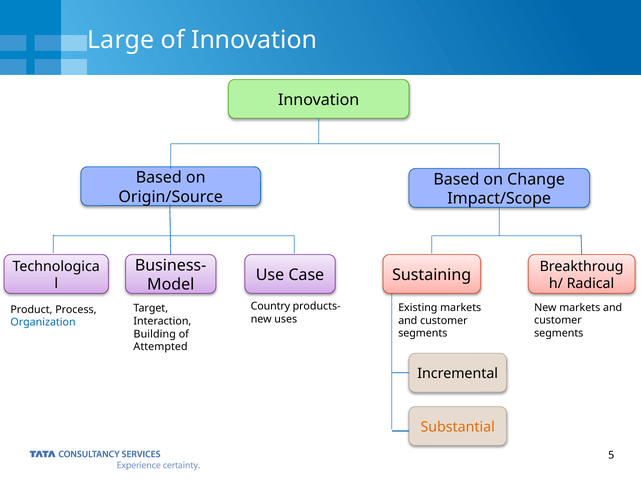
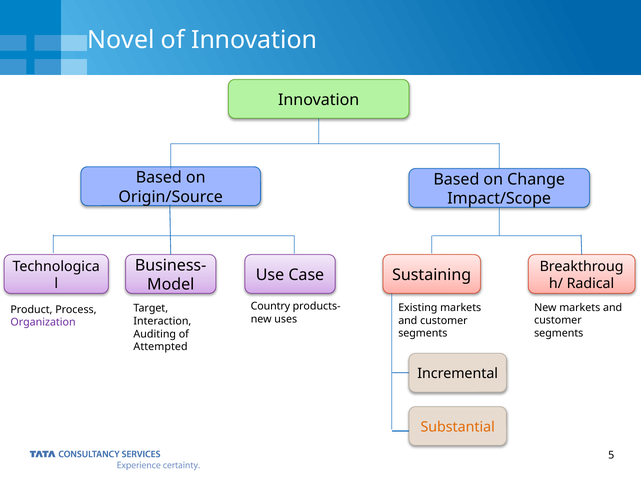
Large: Large -> Novel (121, 40)
Organization colour: blue -> purple (43, 322)
Building: Building -> Auditing (155, 334)
